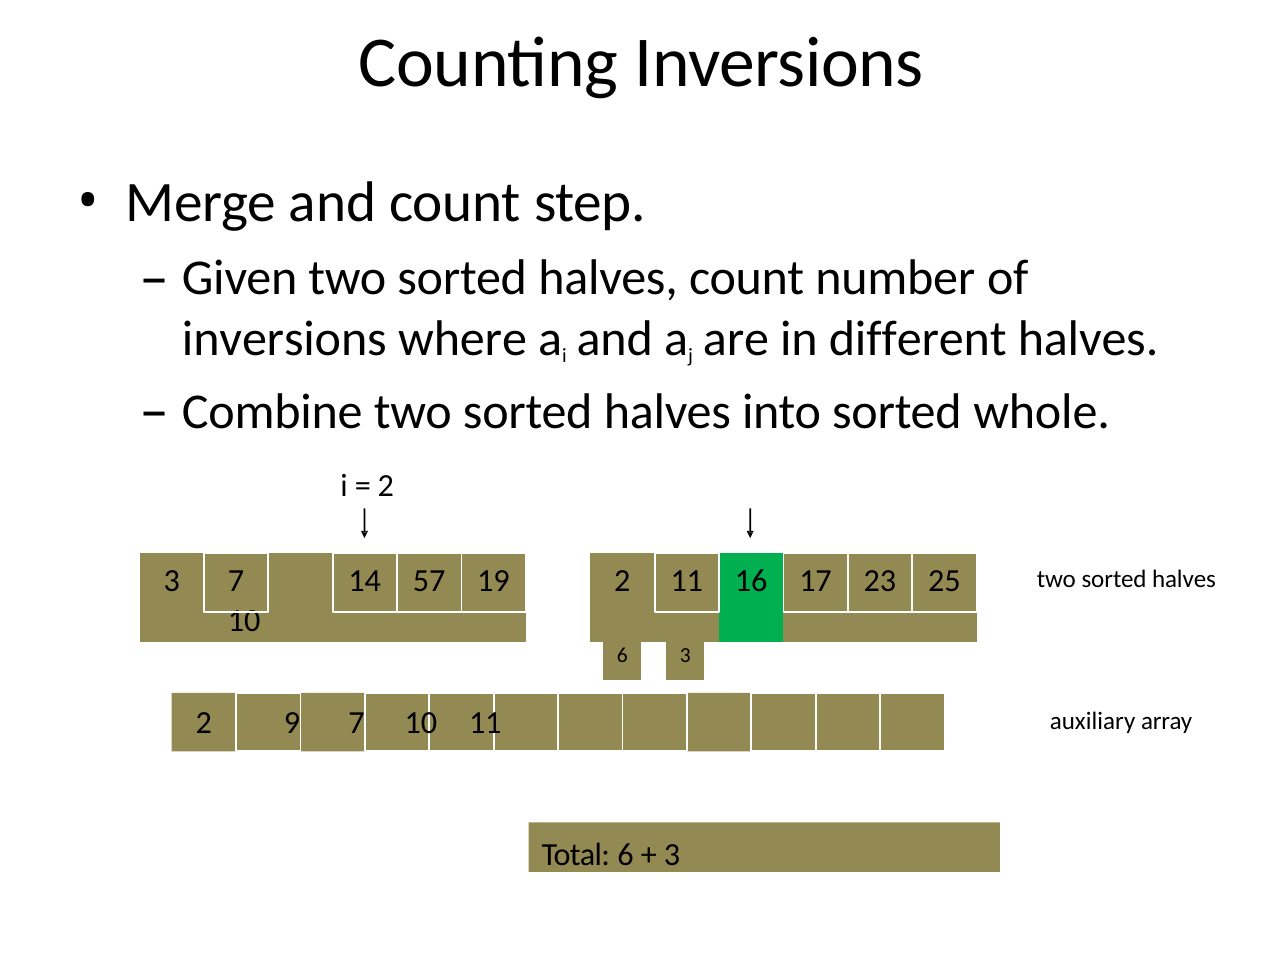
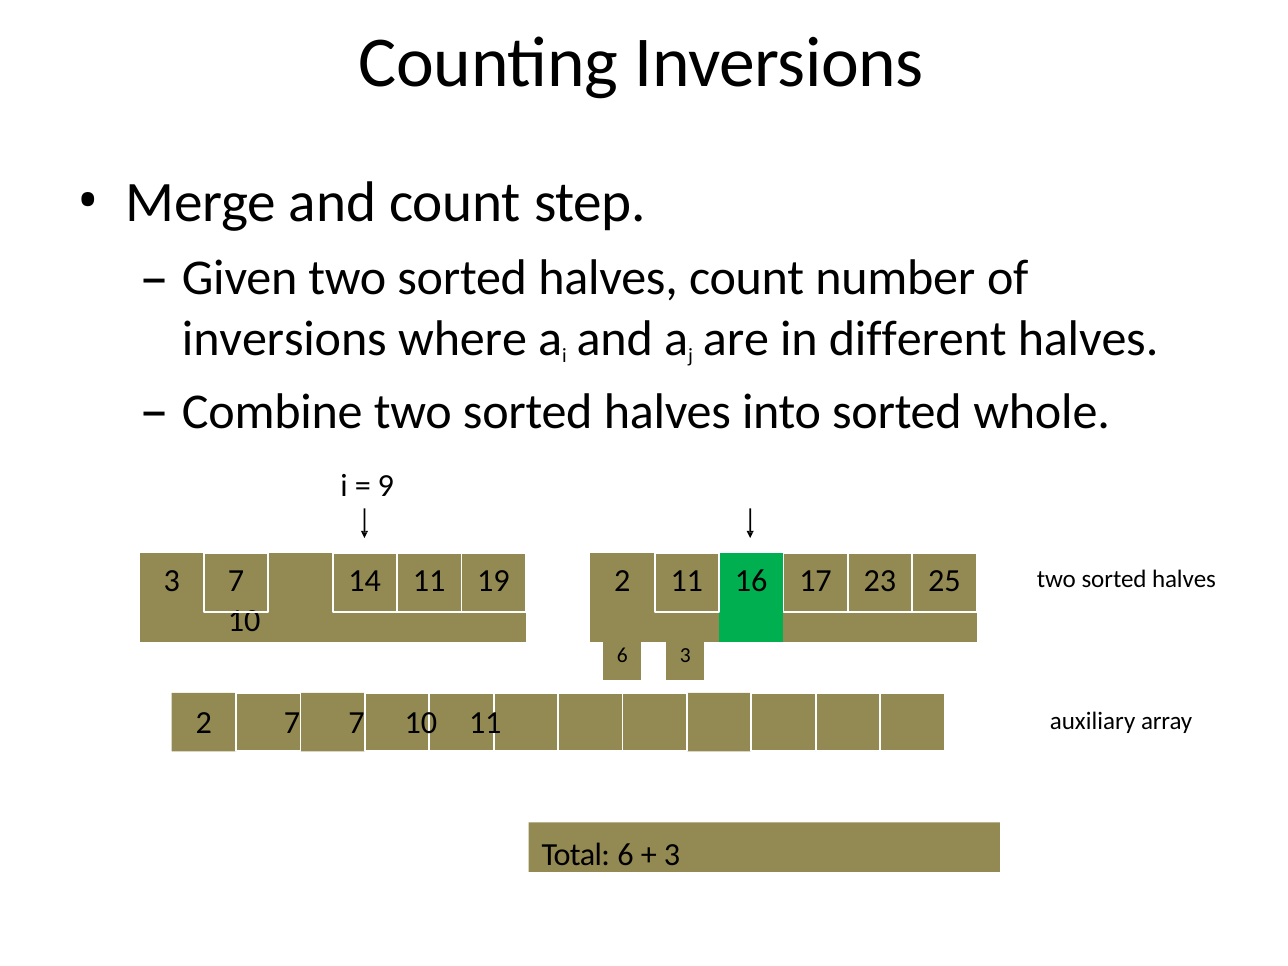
2: 2 -> 9 (386, 486)
14 57: 57 -> 11 (429, 581)
2 9: 9 -> 7 (292, 722)
